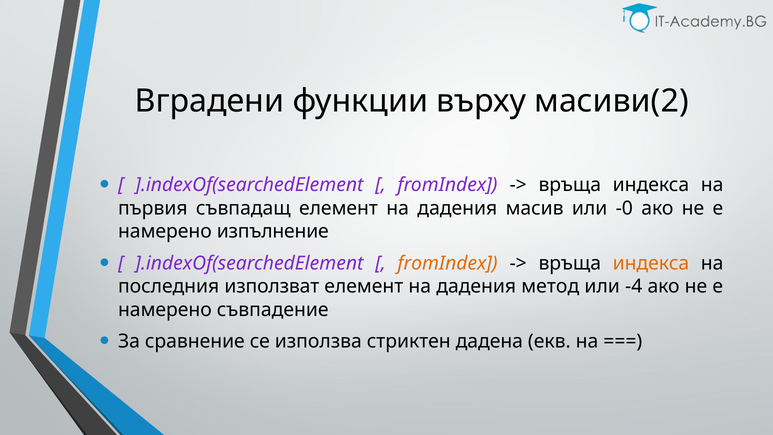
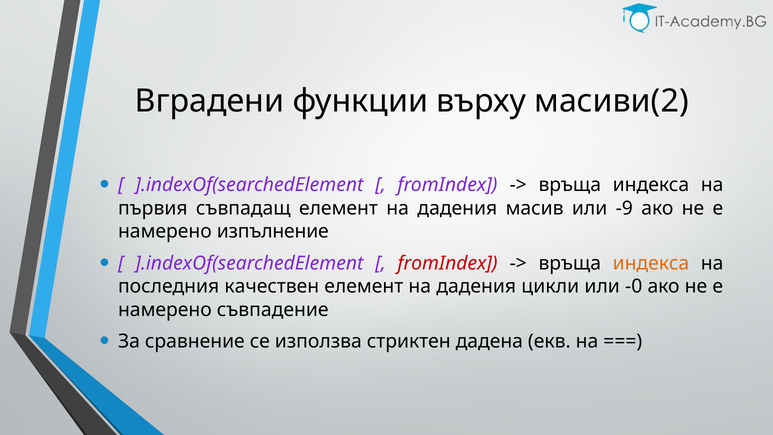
-0: -0 -> -9 (624, 208)
fromIndex colour: orange -> red (447, 263)
използват: използват -> качествен (272, 286)
метод: метод -> цикли (550, 286)
-4: -4 -> -0 (634, 286)
